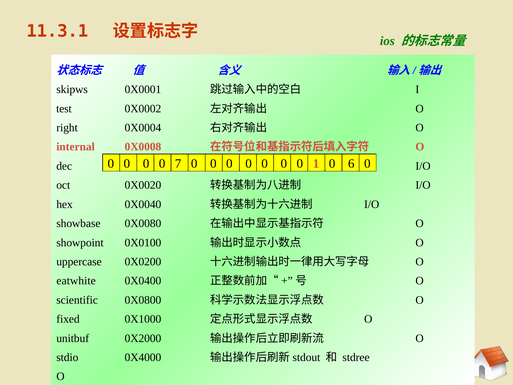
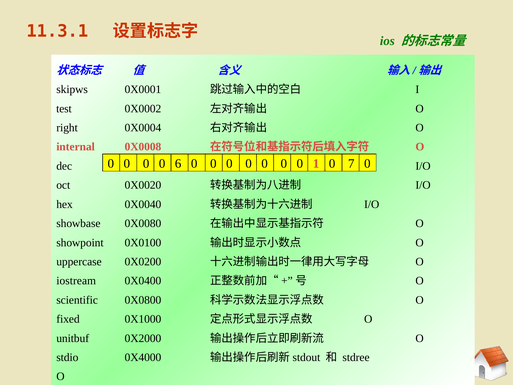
7: 7 -> 6 (178, 163)
6: 6 -> 7 (351, 163)
eatwhite: eatwhite -> iostream (76, 281)
